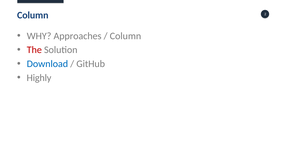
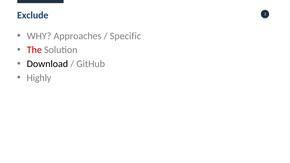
Column: Column -> Exclude (33, 15)
Column: Column -> Specific (125, 36)
Download colour: blue -> black (47, 64)
